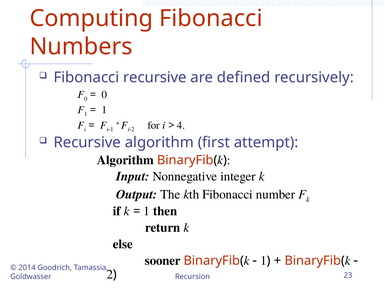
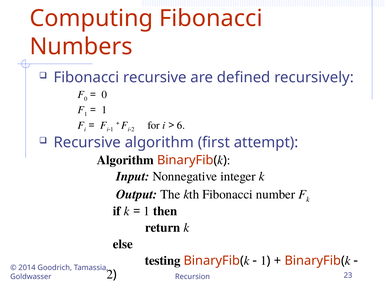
4: 4 -> 6 (181, 125)
sooner: sooner -> testing (163, 260)
